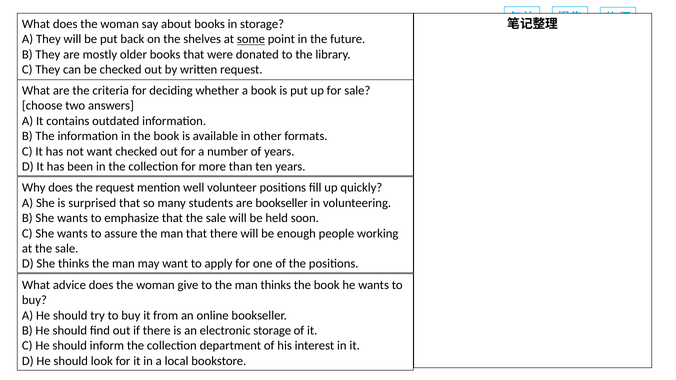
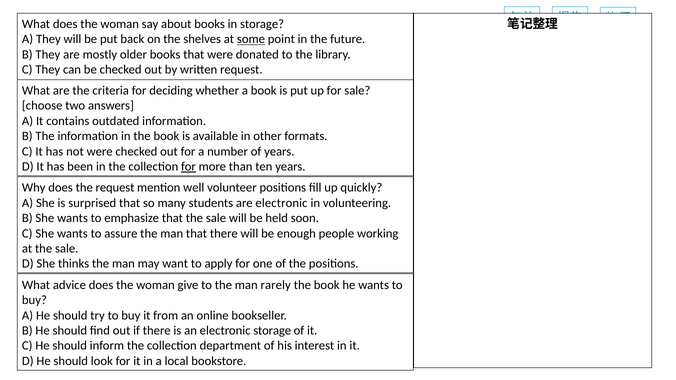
not want: want -> were (100, 151)
for underline: none -> present (188, 167)
are bookseller: bookseller -> electronic (282, 203)
man thinks: thinks -> rarely (276, 285)
